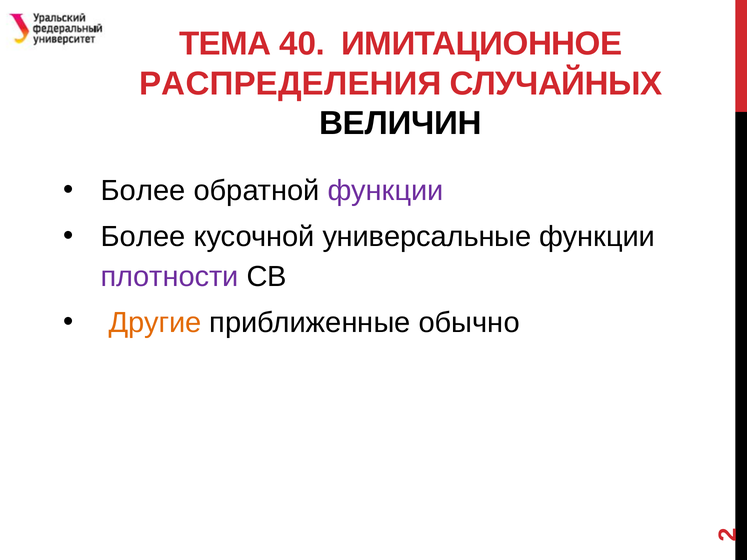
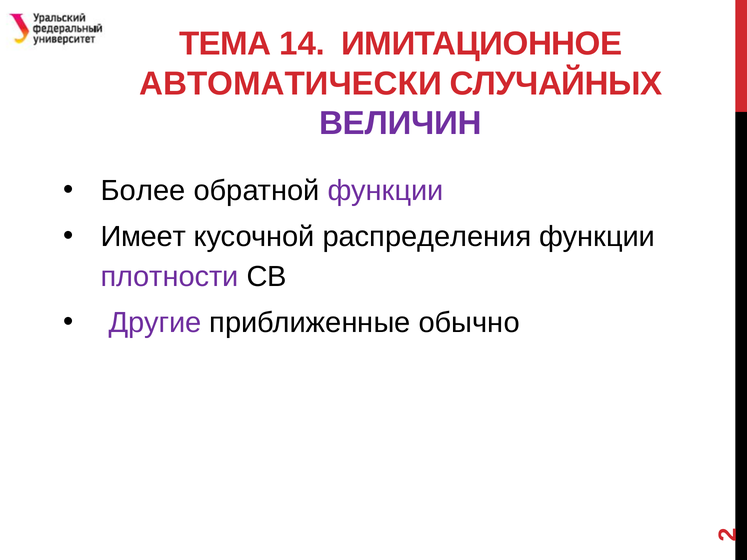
40: 40 -> 14 (302, 44)
РАСПРЕДЕЛЕНИЯ: РАСПРЕДЕЛЕНИЯ -> АВТОМАТИЧЕСКИ (291, 84)
ВЕЛИЧИН colour: black -> purple (401, 123)
Более: Более -> Имеет (143, 237)
универсальные: универсальные -> распределения (427, 237)
Другие colour: orange -> purple (155, 323)
